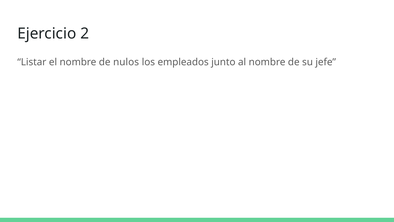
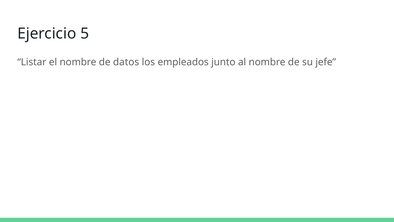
2: 2 -> 5 (85, 33)
nulos: nulos -> datos (126, 62)
